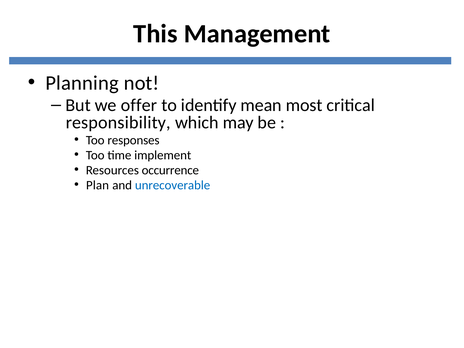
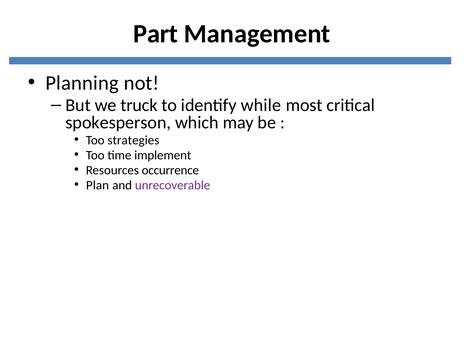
This: This -> Part (156, 34)
offer: offer -> truck (139, 105)
mean: mean -> while (261, 105)
responsibility: responsibility -> spokesperson (118, 123)
responses: responses -> strategies (133, 140)
unrecoverable colour: blue -> purple (173, 185)
